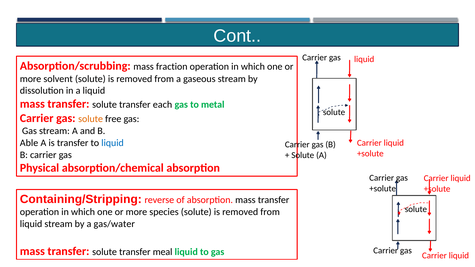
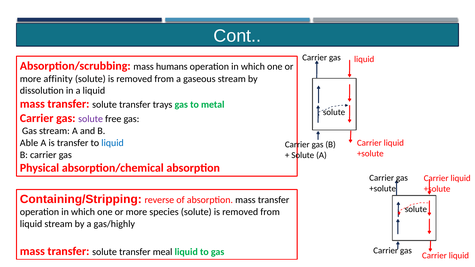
fraction: fraction -> humans (172, 67)
solvent: solvent -> affinity (58, 79)
each: each -> trays (163, 105)
solute colour: orange -> purple (91, 119)
gas/water: gas/water -> gas/highly (114, 224)
